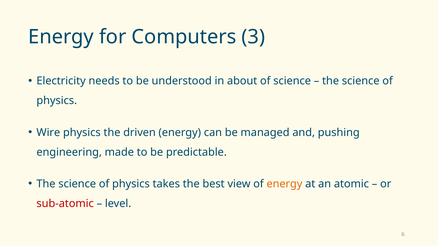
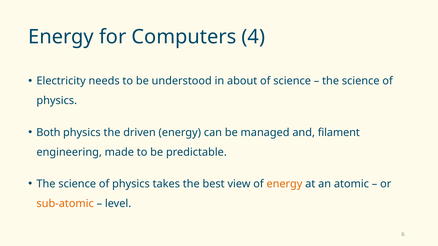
3: 3 -> 4 (253, 37)
Wire: Wire -> Both (48, 133)
pushing: pushing -> filament (339, 133)
sub-atomic colour: red -> orange (65, 204)
